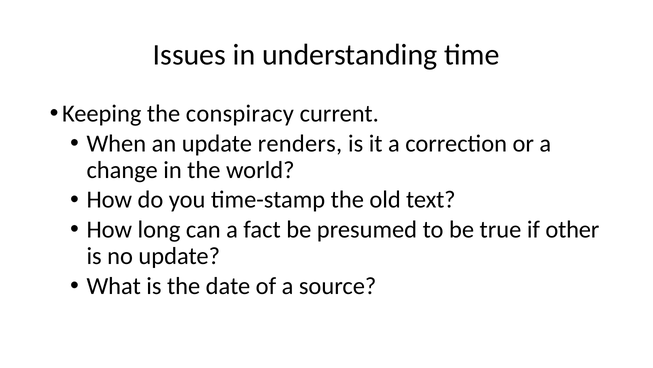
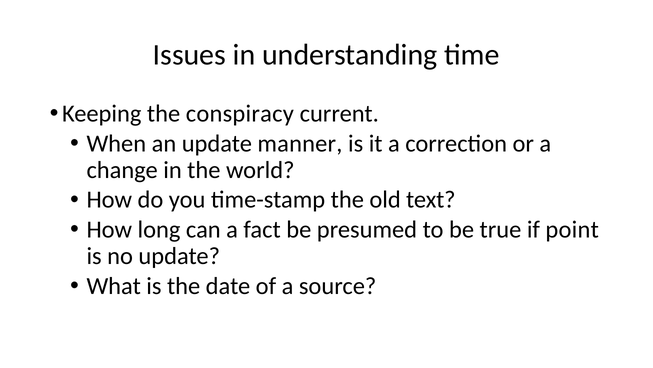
renders: renders -> manner (300, 143)
other: other -> point (572, 229)
